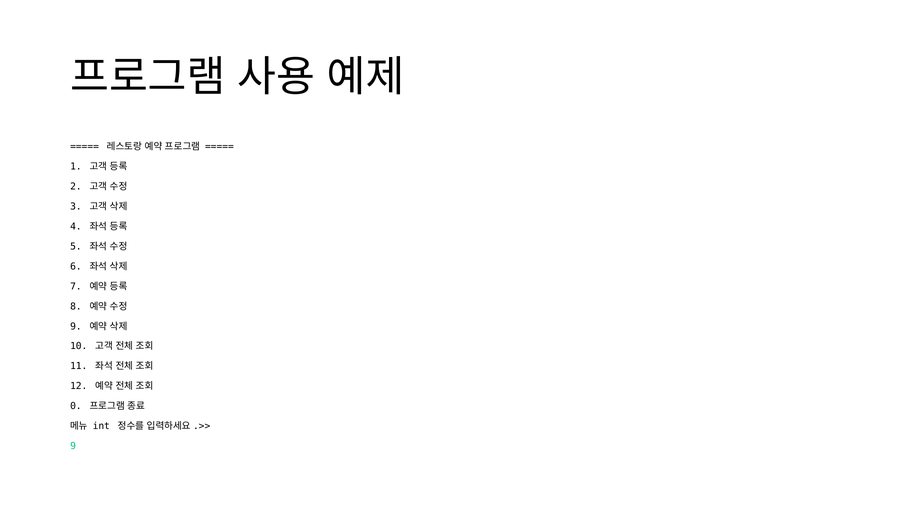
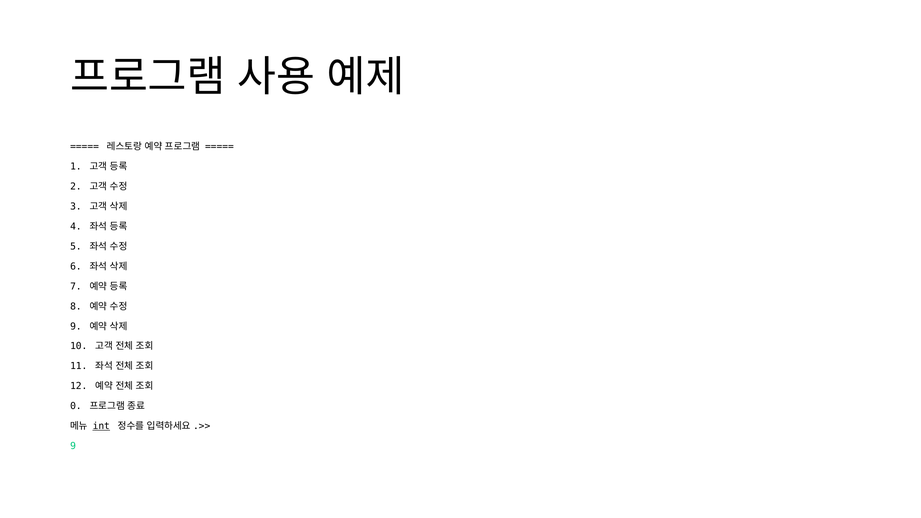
int underline: none -> present (101, 426)
